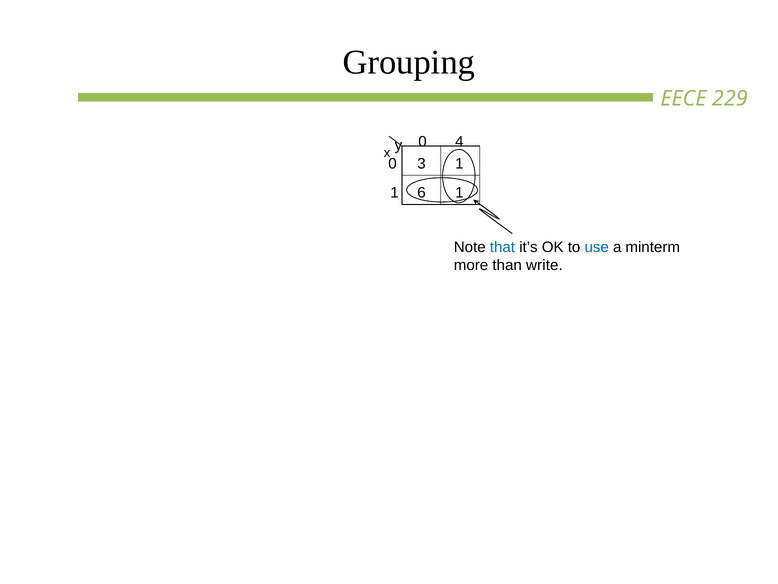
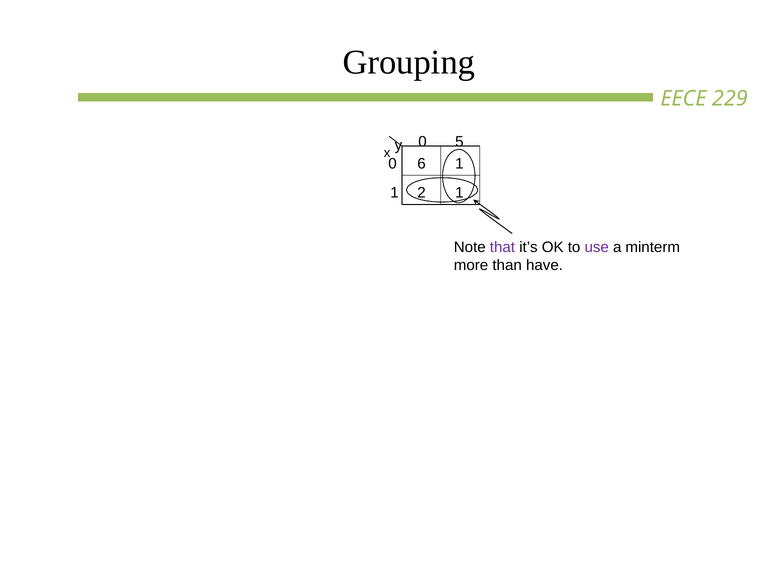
4: 4 -> 5 (459, 141)
3: 3 -> 6 (422, 163)
6: 6 -> 2 (422, 193)
that colour: blue -> purple (502, 247)
use colour: blue -> purple (597, 247)
write: write -> have (544, 265)
